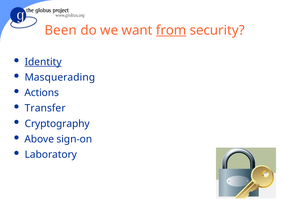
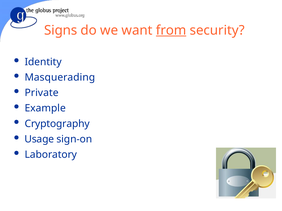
Been: Been -> Signs (61, 30)
Identity underline: present -> none (43, 62)
Actions: Actions -> Private (42, 93)
Transfer: Transfer -> Example (45, 108)
Above: Above -> Usage (39, 139)
